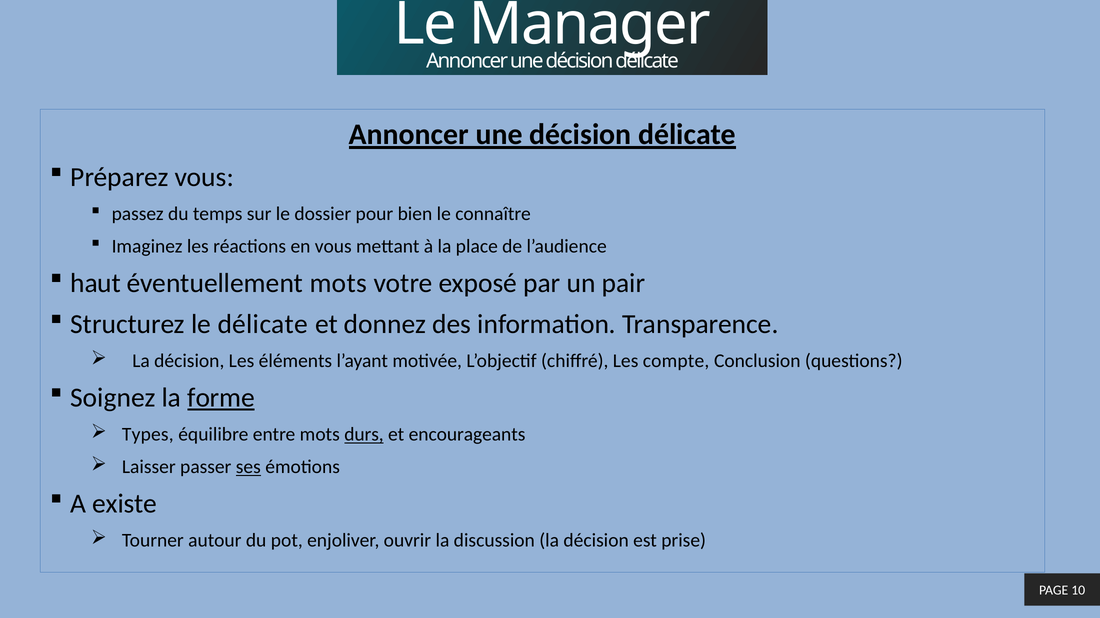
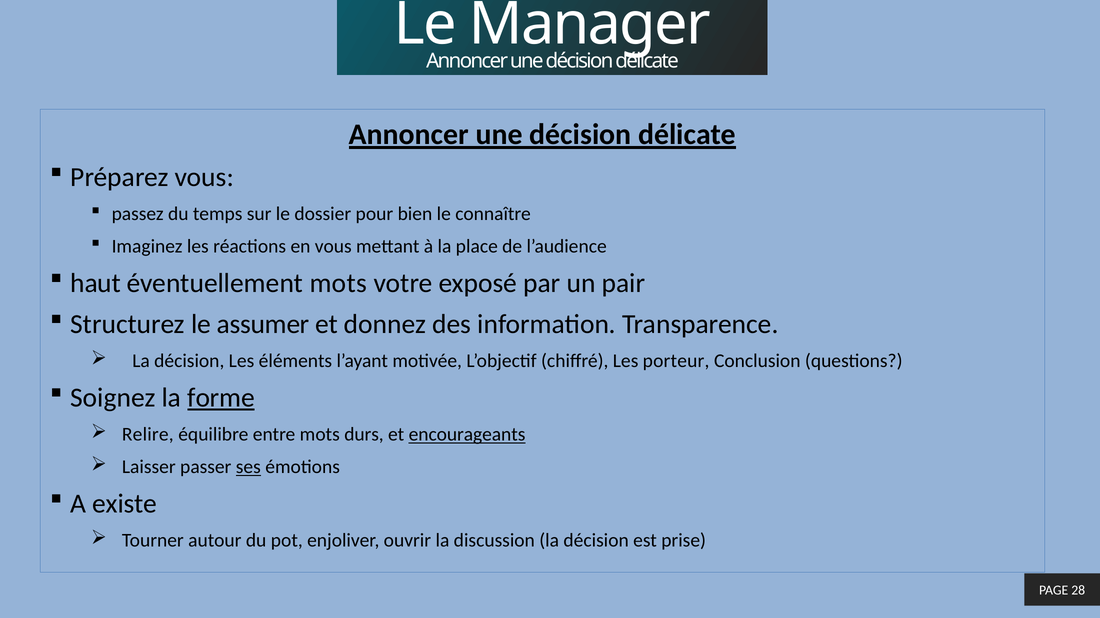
le délicate: délicate -> assumer (263, 325)
compte: compte -> porteur (676, 361)
Types: Types -> Relire (148, 435)
durs underline: present -> none (364, 435)
encourageants underline: none -> present (467, 435)
10: 10 -> 28 (1078, 591)
